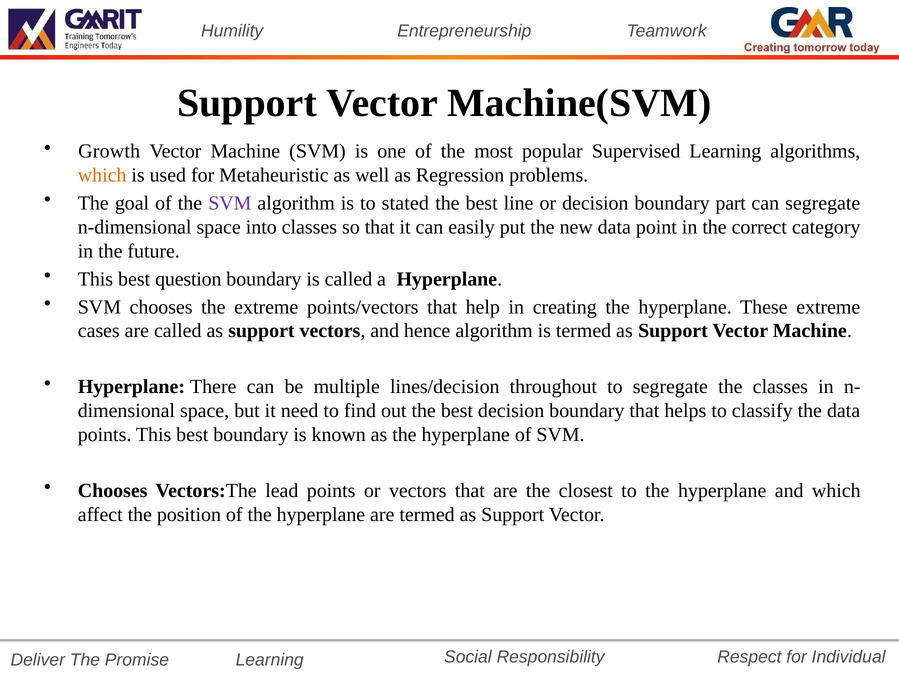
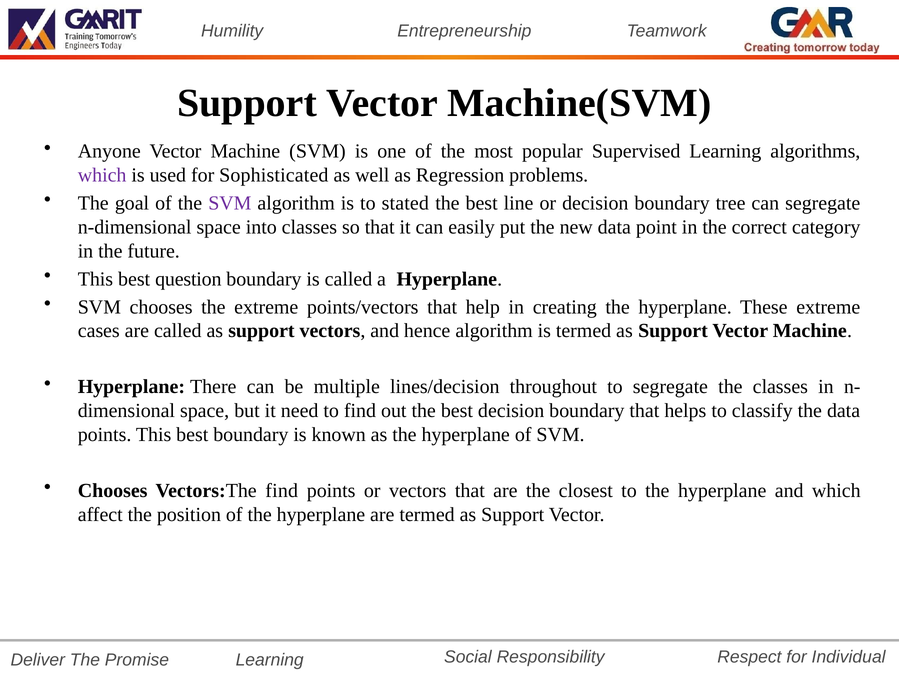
Growth: Growth -> Anyone (109, 151)
which colour: orange -> purple (102, 175)
Metaheuristic: Metaheuristic -> Sophisticated (274, 175)
part: part -> tree (731, 203)
Vectors:The lead: lead -> find (282, 491)
